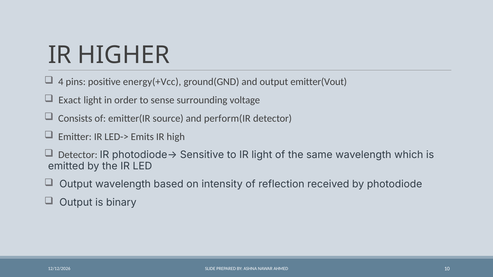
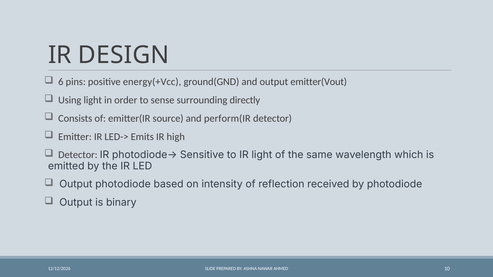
HIGHER: HIGHER -> DESIGN (124, 55)
4: 4 -> 6 (61, 82)
Exact: Exact -> Using (70, 100)
voltage: voltage -> directly (245, 100)
Output wavelength: wavelength -> photodiode (123, 184)
